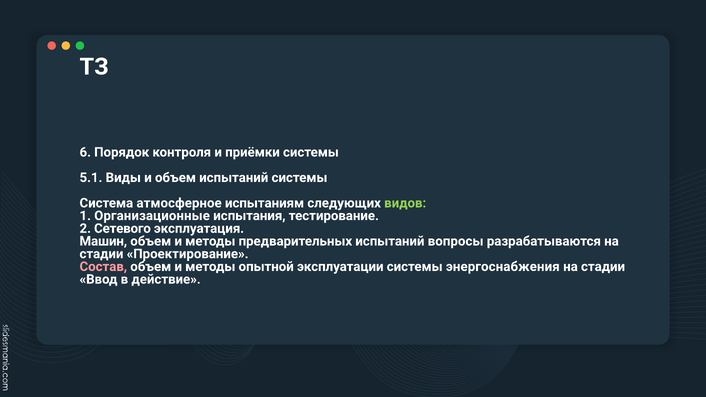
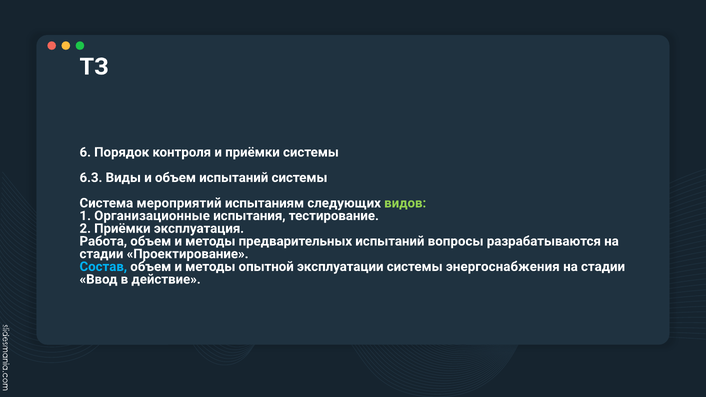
5.1: 5.1 -> 6.3 (91, 178)
атмосферное: атмосферное -> мероприятий (179, 203)
2 Сетевого: Сетевого -> Приёмки (122, 229)
Машин: Машин -> Работа (103, 241)
Состав colour: pink -> light blue (103, 267)
